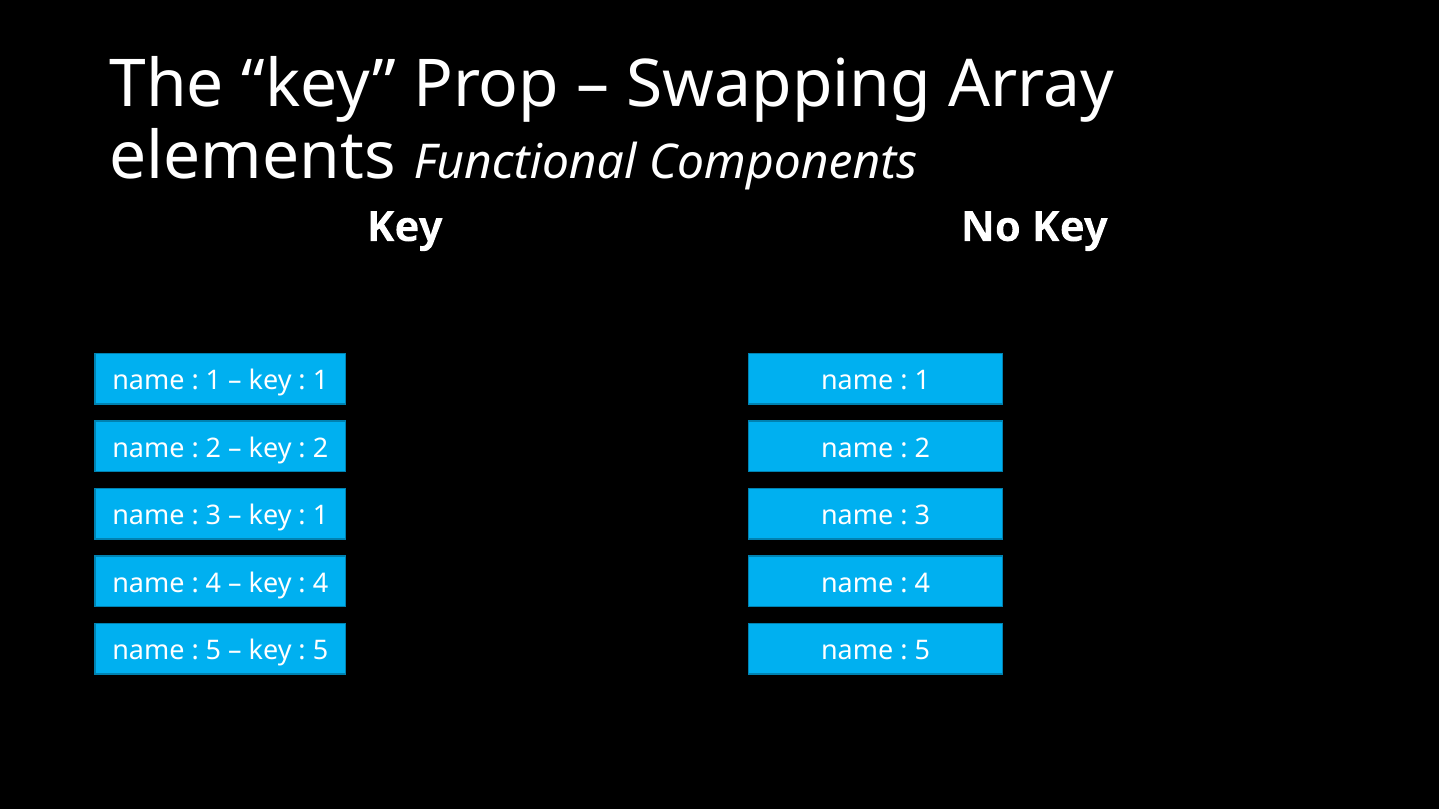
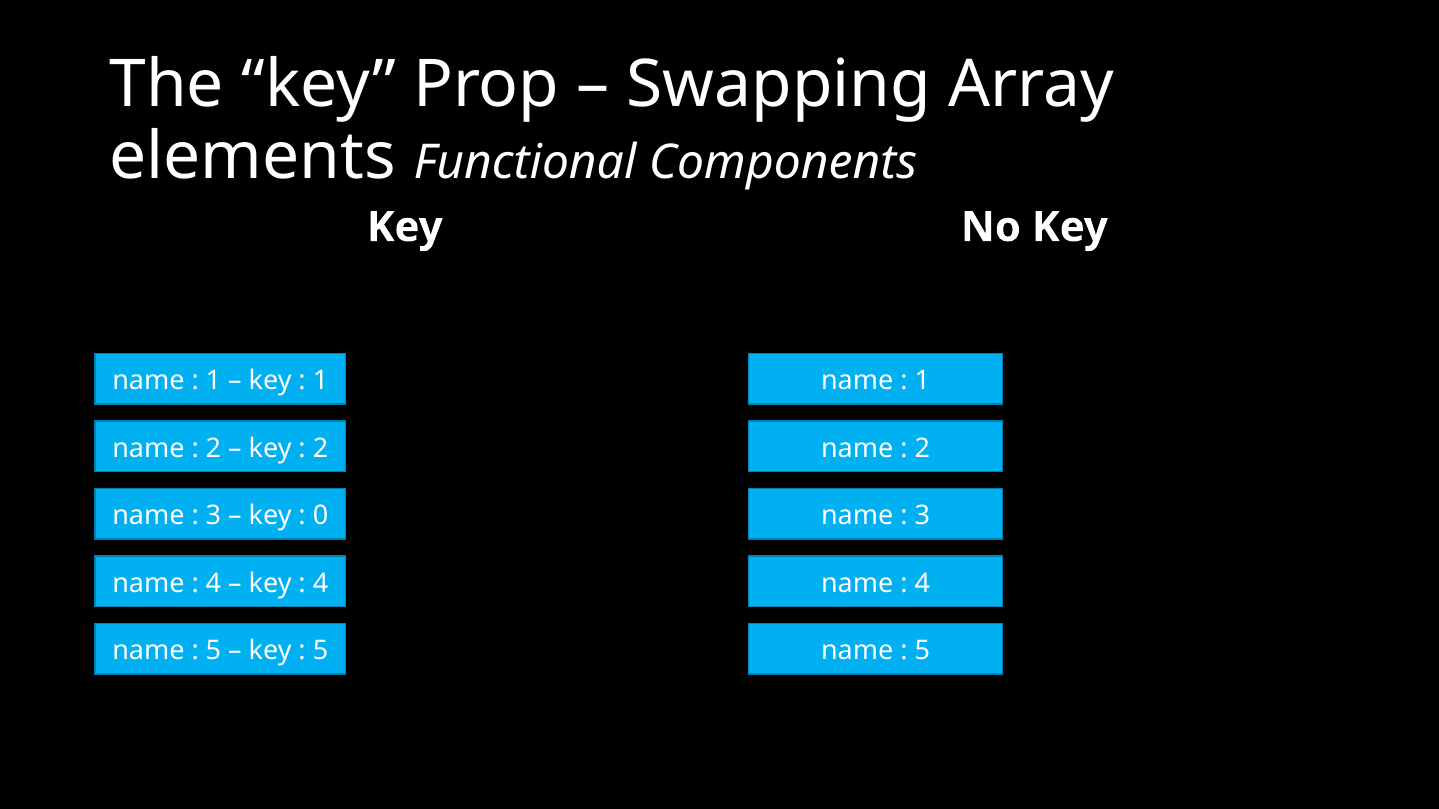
1: 1 -> 0 (321, 516)
